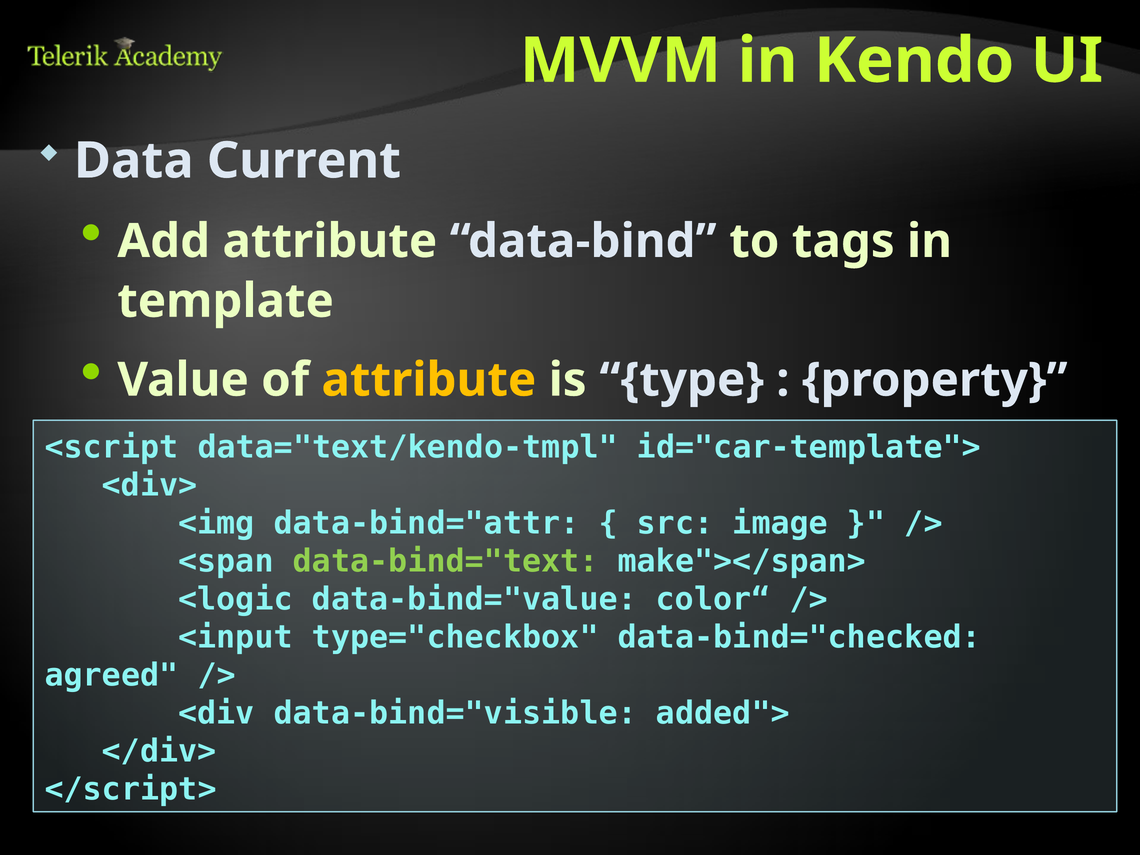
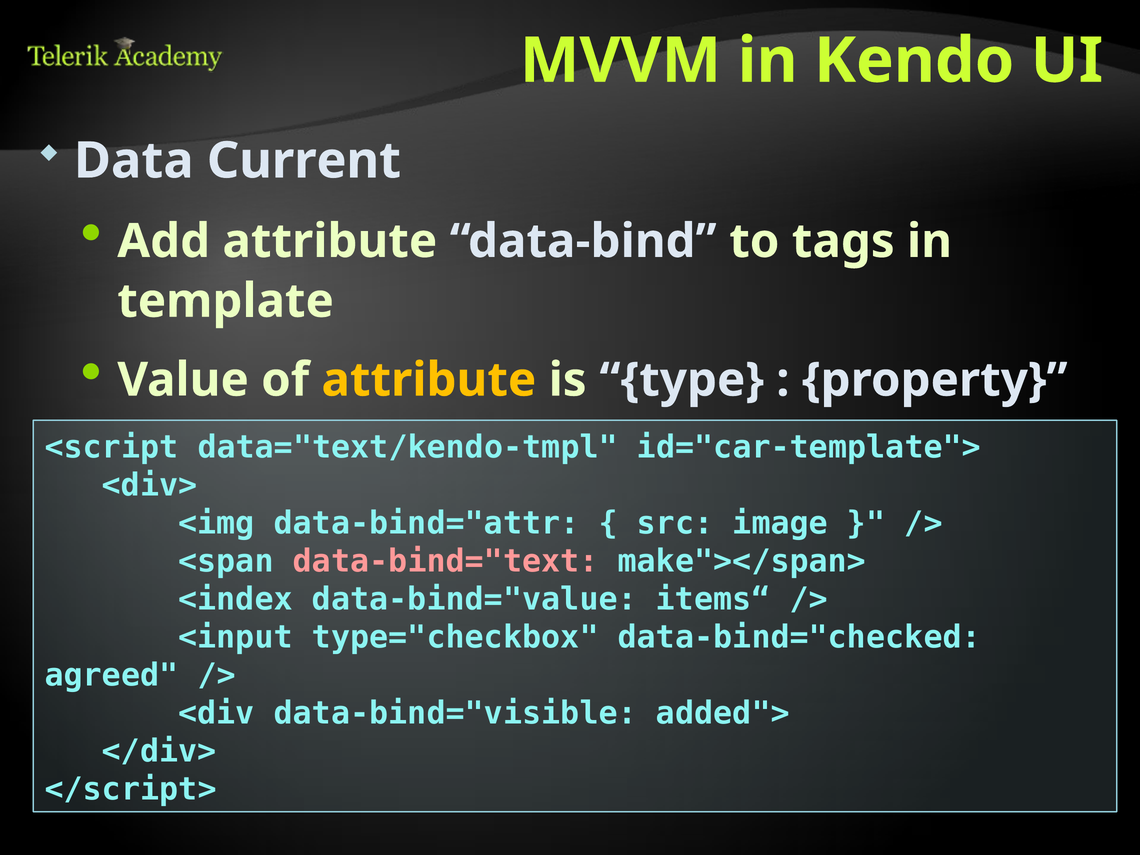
data-bind="text colour: light green -> pink (446, 561)
<logic: <logic -> <index (235, 599)
color“: color“ -> items“ (713, 599)
